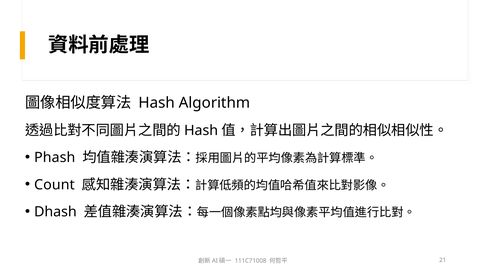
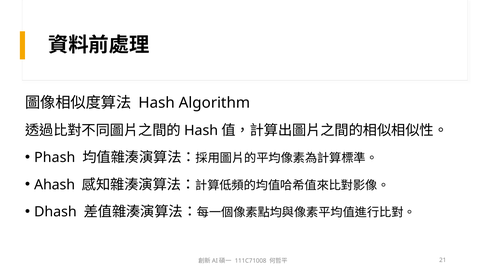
Count: Count -> Ahash (55, 185)
